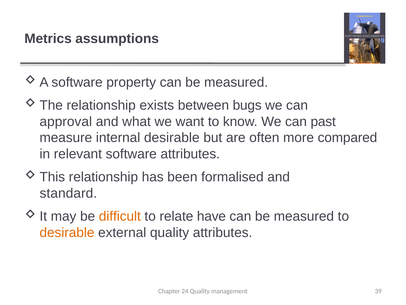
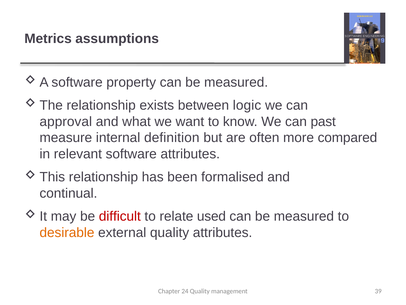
bugs: bugs -> logic (247, 105)
internal desirable: desirable -> definition (172, 138)
standard: standard -> continual (68, 193)
difficult colour: orange -> red (120, 216)
have: have -> used (211, 216)
